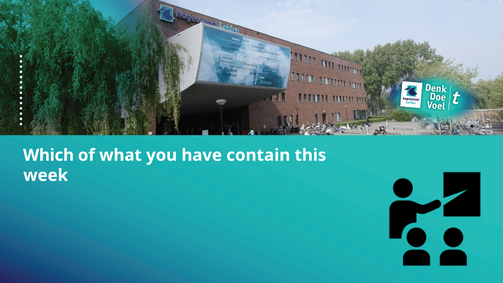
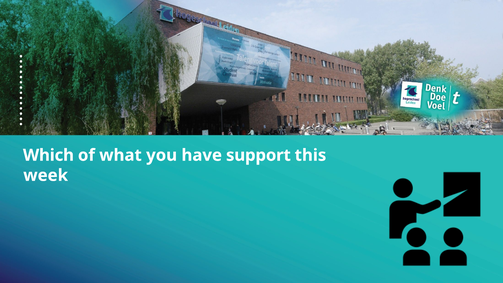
contain: contain -> support (258, 155)
